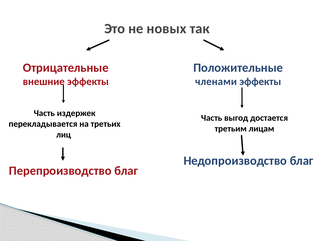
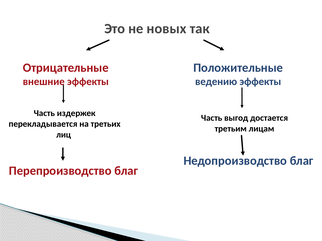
членами: членами -> ведению (216, 82)
